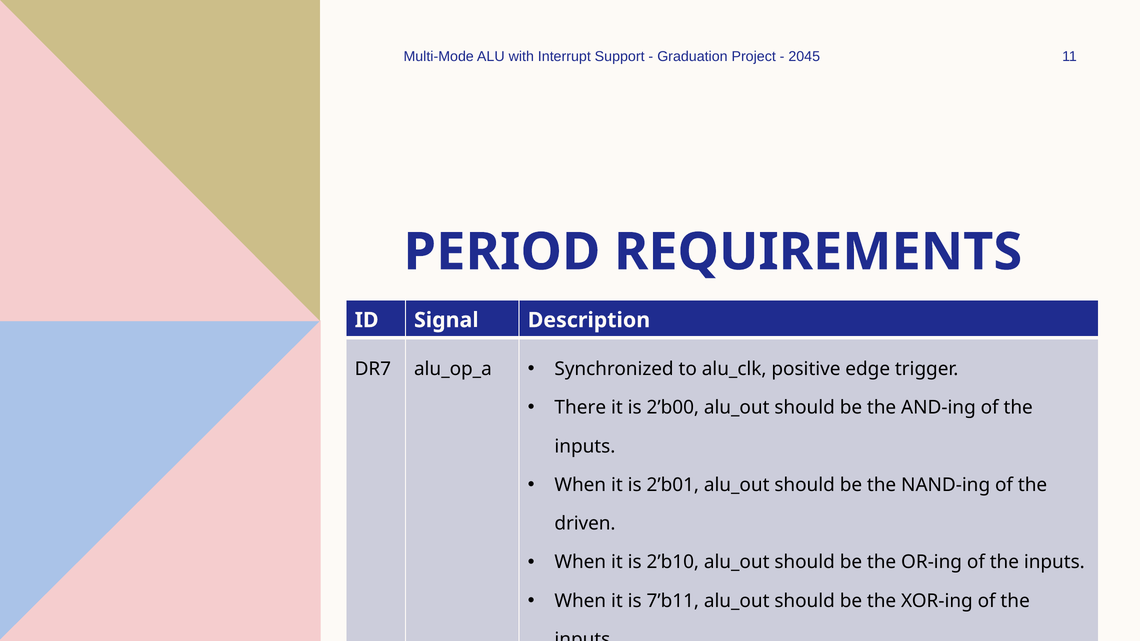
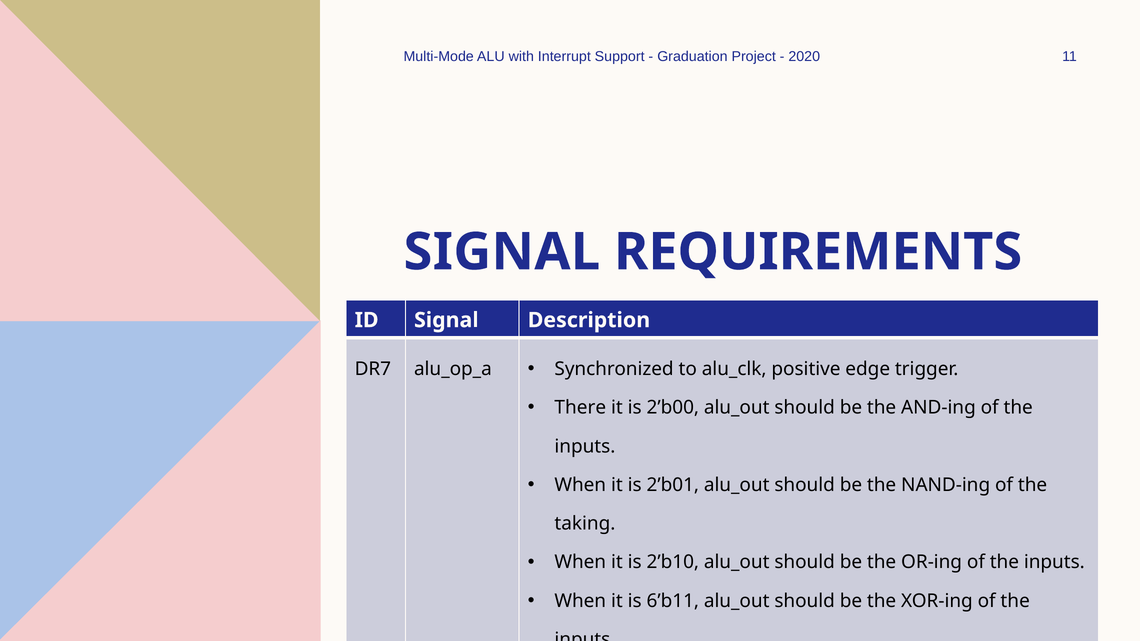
2045: 2045 -> 2020 (804, 57)
PERIOD: PERIOD -> SIGNAL (502, 252)
driven: driven -> taking (585, 524)
7’b11: 7’b11 -> 6’b11 (673, 601)
